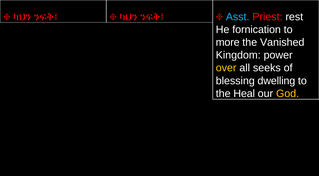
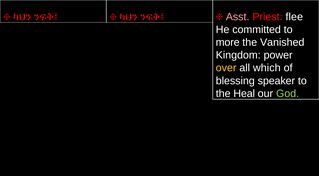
Asst colour: light blue -> pink (238, 17)
rest: rest -> flee (294, 17)
fornication: fornication -> committed (257, 29)
seeks: seeks -> which (267, 68)
dwelling: dwelling -> speaker (276, 80)
God colour: yellow -> light green (288, 93)
